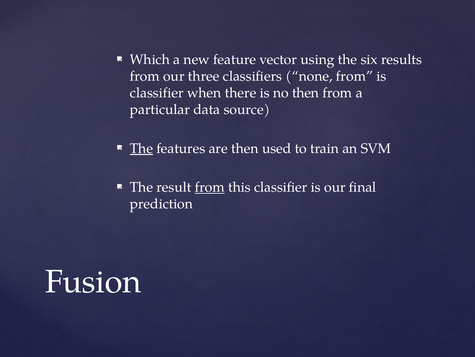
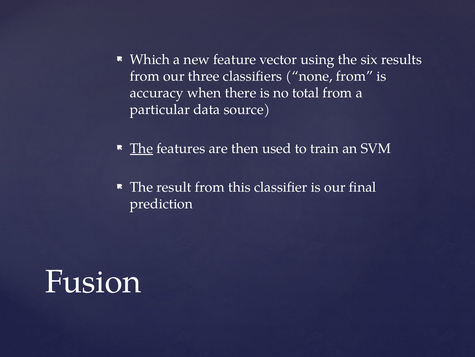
classifier: classifier -> accuracy (157, 93)
no then: then -> total (306, 93)
from underline: present -> none (210, 187)
